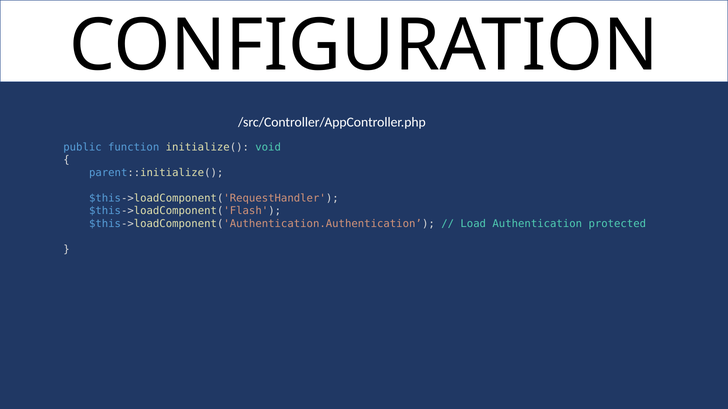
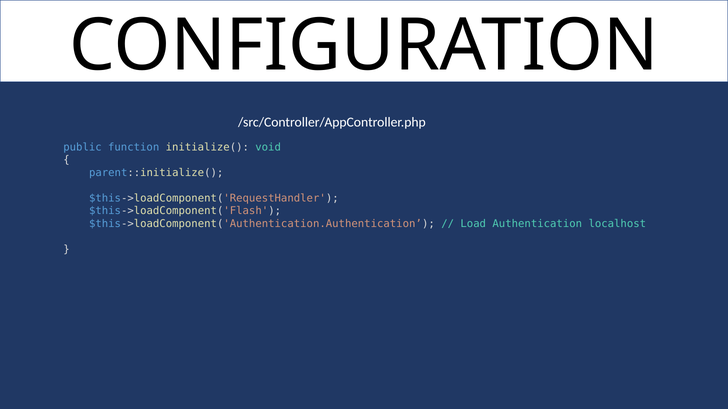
protected: protected -> localhost (617, 224)
